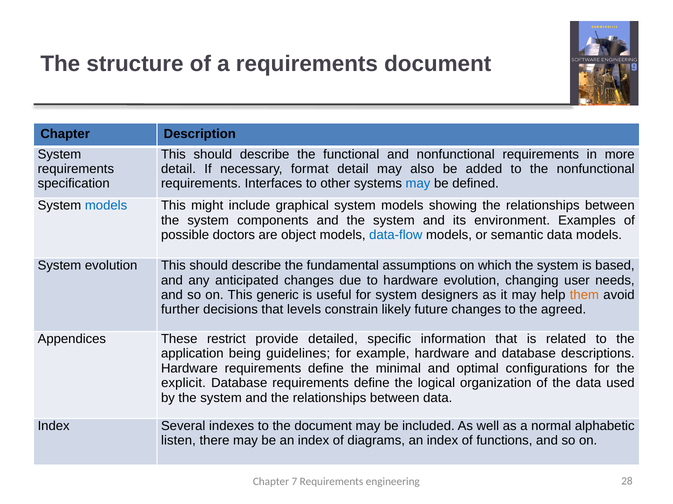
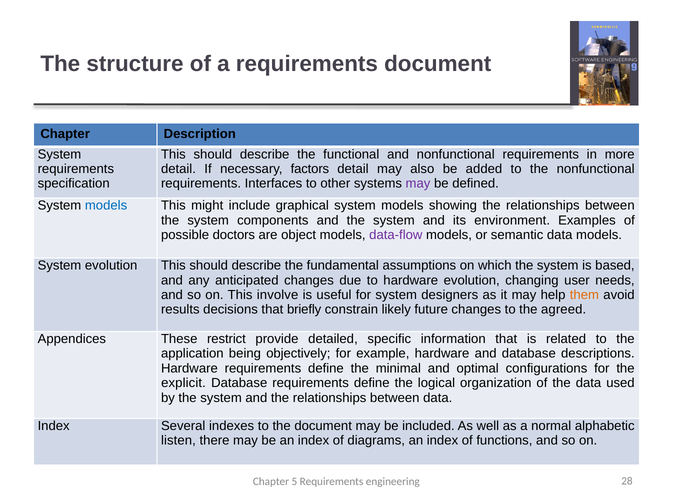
format: format -> factors (310, 169)
may colour: blue -> purple (418, 184)
data-flow colour: blue -> purple (396, 235)
generic: generic -> involve (278, 295)
further: further -> results (180, 310)
levels: levels -> briefly (304, 310)
guidelines: guidelines -> objectively (298, 354)
7: 7 -> 5 (294, 482)
